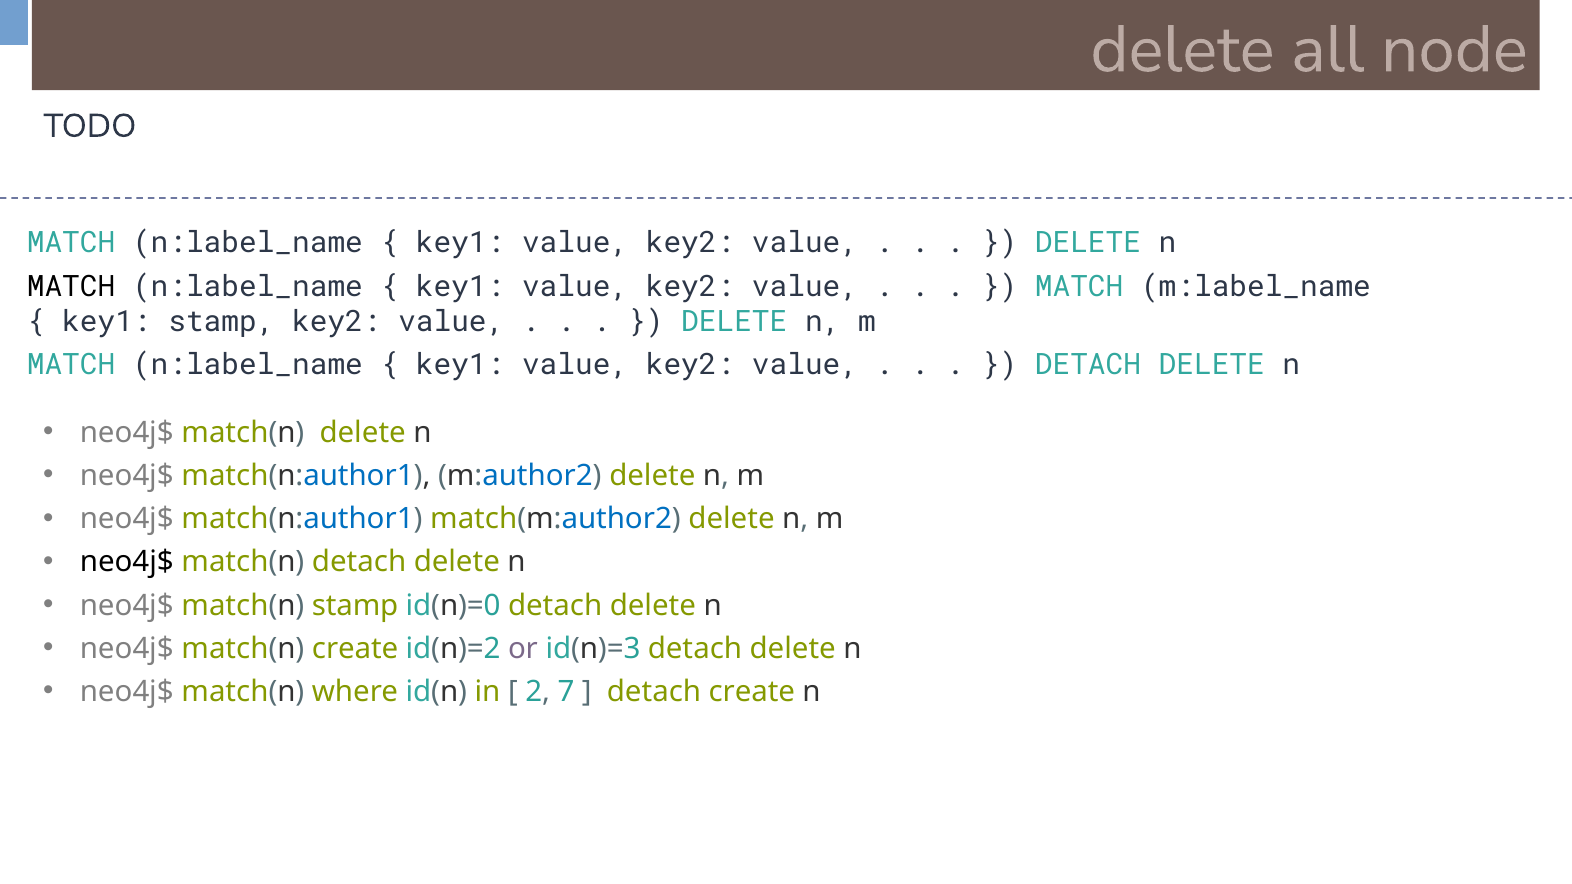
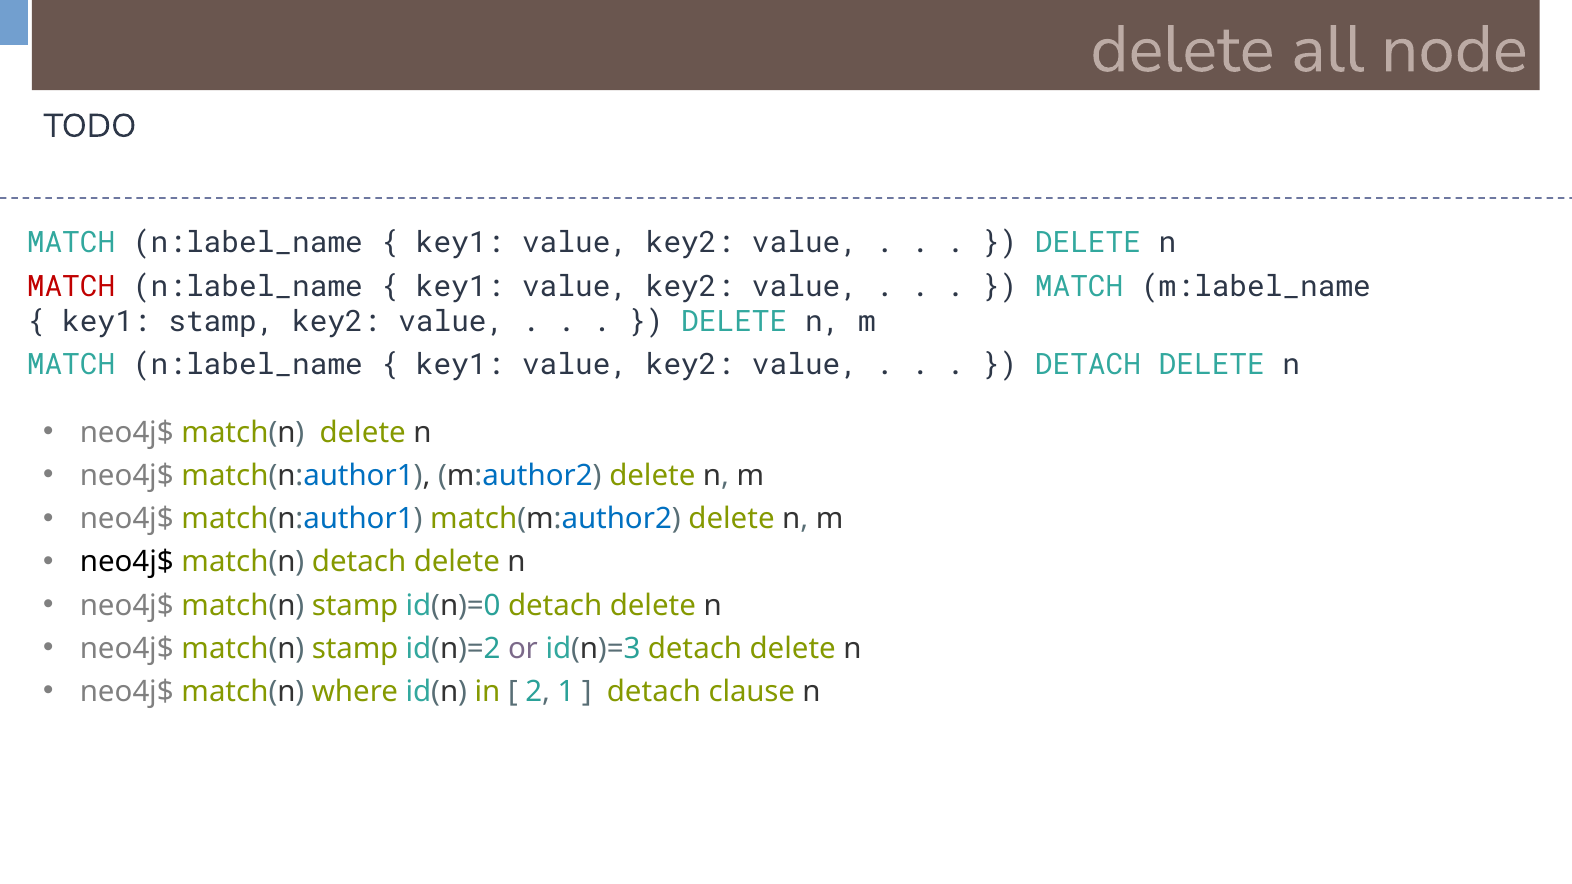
MATCH colour: black -> red (71, 286)
create: create -> stamp (355, 649)
7: 7 -> 1 (566, 692)
detach create: create -> clause (752, 692)
